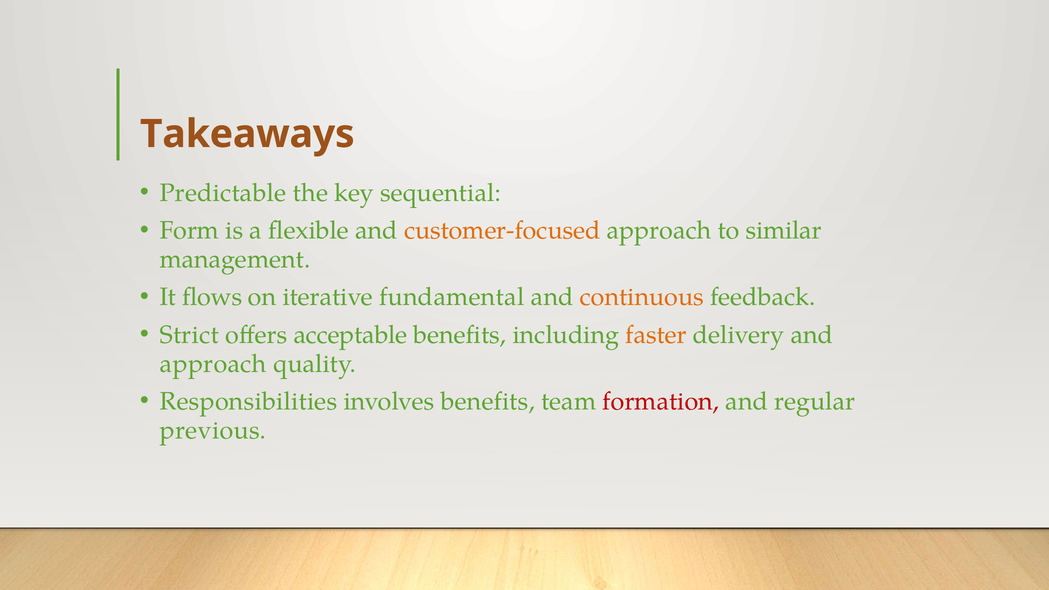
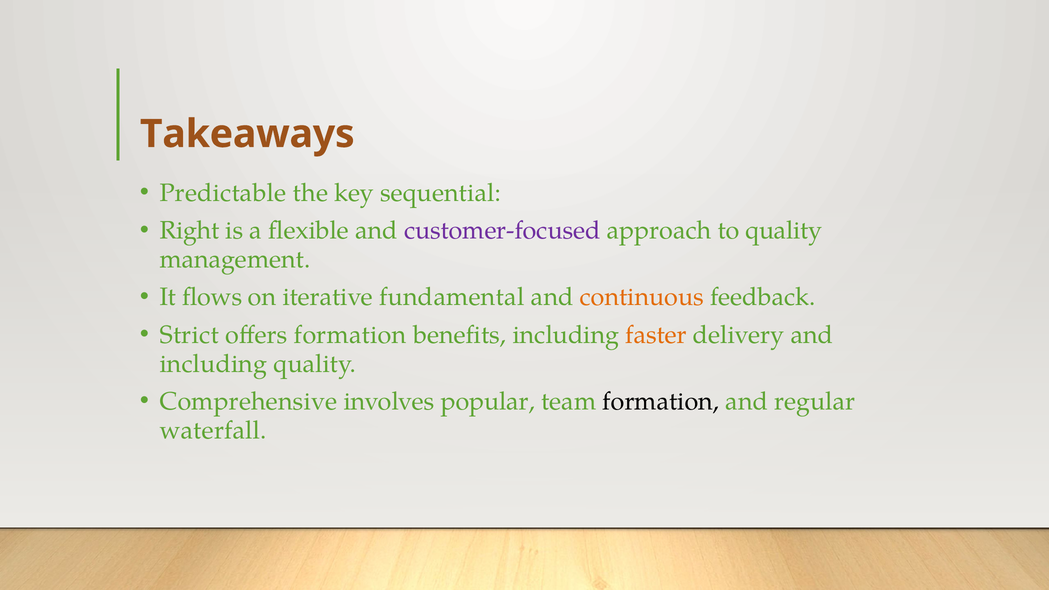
Form: Form -> Right (189, 231)
customer-focused colour: orange -> purple (502, 231)
to similar: similar -> quality (784, 231)
offers acceptable: acceptable -> formation (350, 335)
approach: approach -> including (213, 364)
Responsibilities: Responsibilities -> Comprehensive (248, 401)
involves benefits: benefits -> popular (488, 401)
formation colour: red -> black (661, 401)
previous: previous -> waterfall (213, 430)
